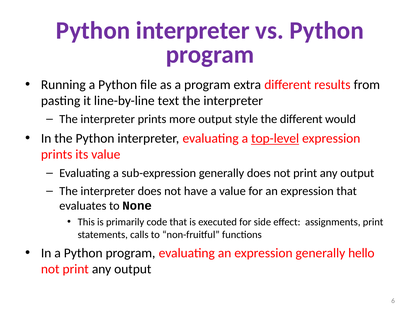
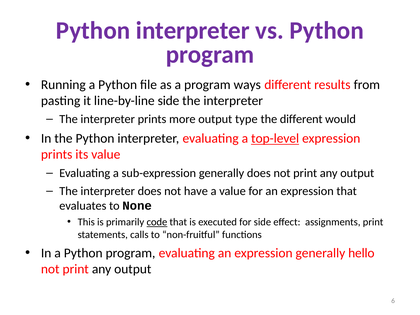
extra: extra -> ways (247, 85)
line-by-line text: text -> side (168, 101)
style: style -> type (246, 119)
code underline: none -> present (157, 222)
